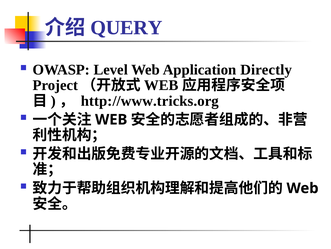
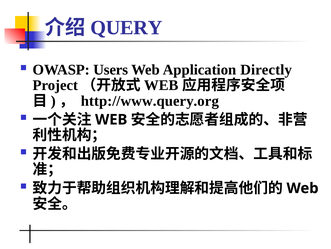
Level: Level -> Users (111, 69)
http://www.tricks.org: http://www.tricks.org -> http://www.query.org (150, 101)
